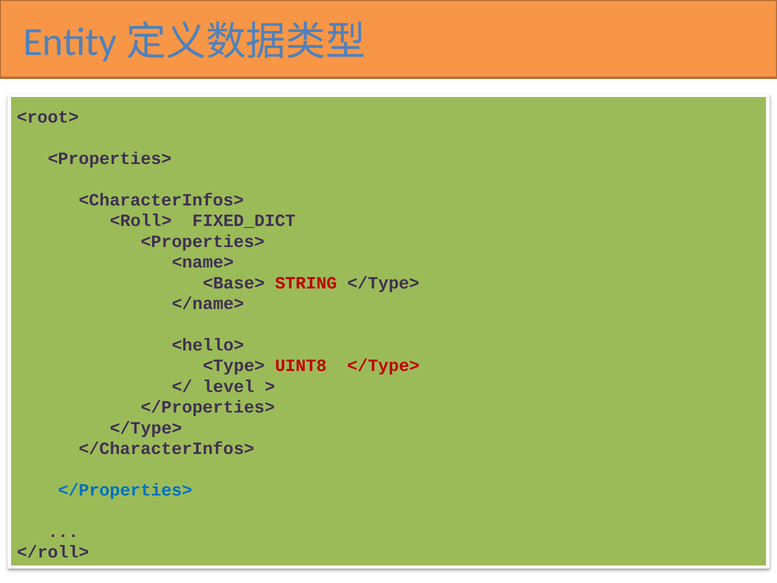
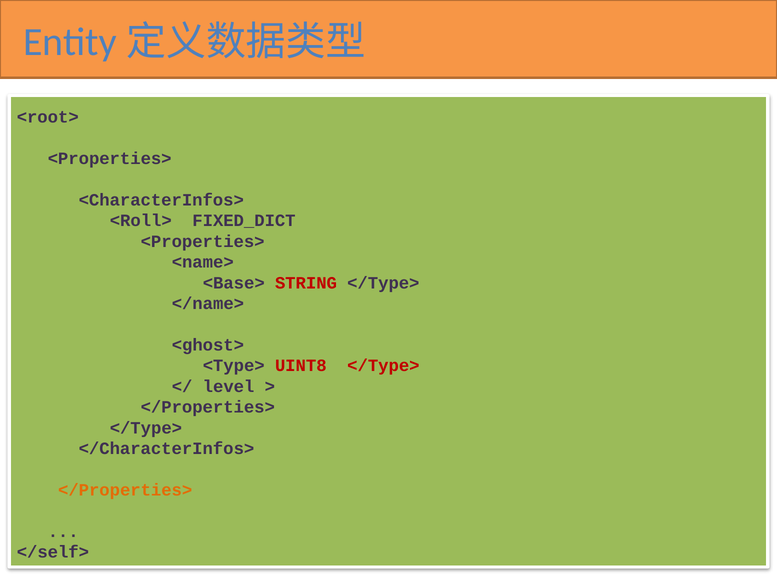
<hello>: <hello> -> <ghost> (208, 345)
</Properties> colour: blue -> orange (125, 490)
</roll>: </roll> -> </self> (53, 552)
